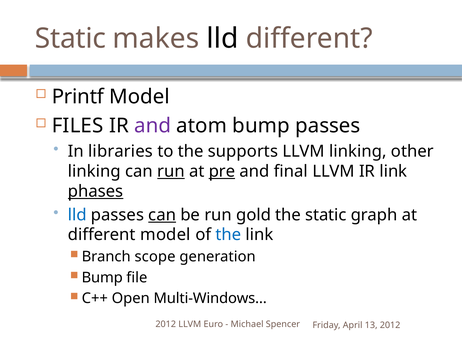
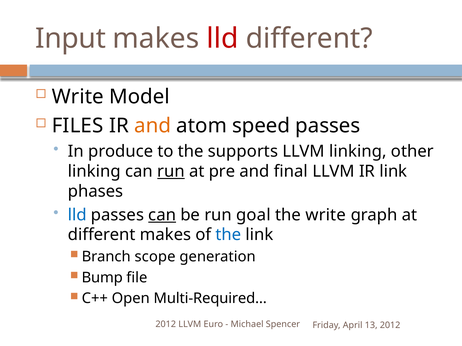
Static: Static -> Input (71, 39)
lld colour: black -> red (223, 39)
Printf: Printf -> Write (78, 97)
and colour: purple -> orange (153, 126)
atom bump: bump -> speed (261, 126)
libraries: libraries -> produce (121, 152)
pre underline: present -> none (222, 172)
phases underline: present -> none (96, 192)
gold: gold -> goal (253, 215)
the static: static -> write (326, 215)
different model: model -> makes (166, 235)
Multi-Windows…: Multi-Windows… -> Multi-Required… (210, 299)
